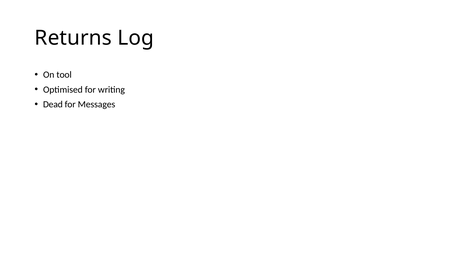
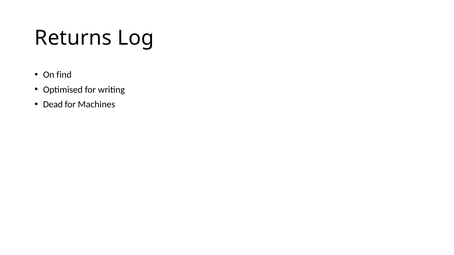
tool: tool -> find (64, 75)
Messages: Messages -> Machines (96, 105)
